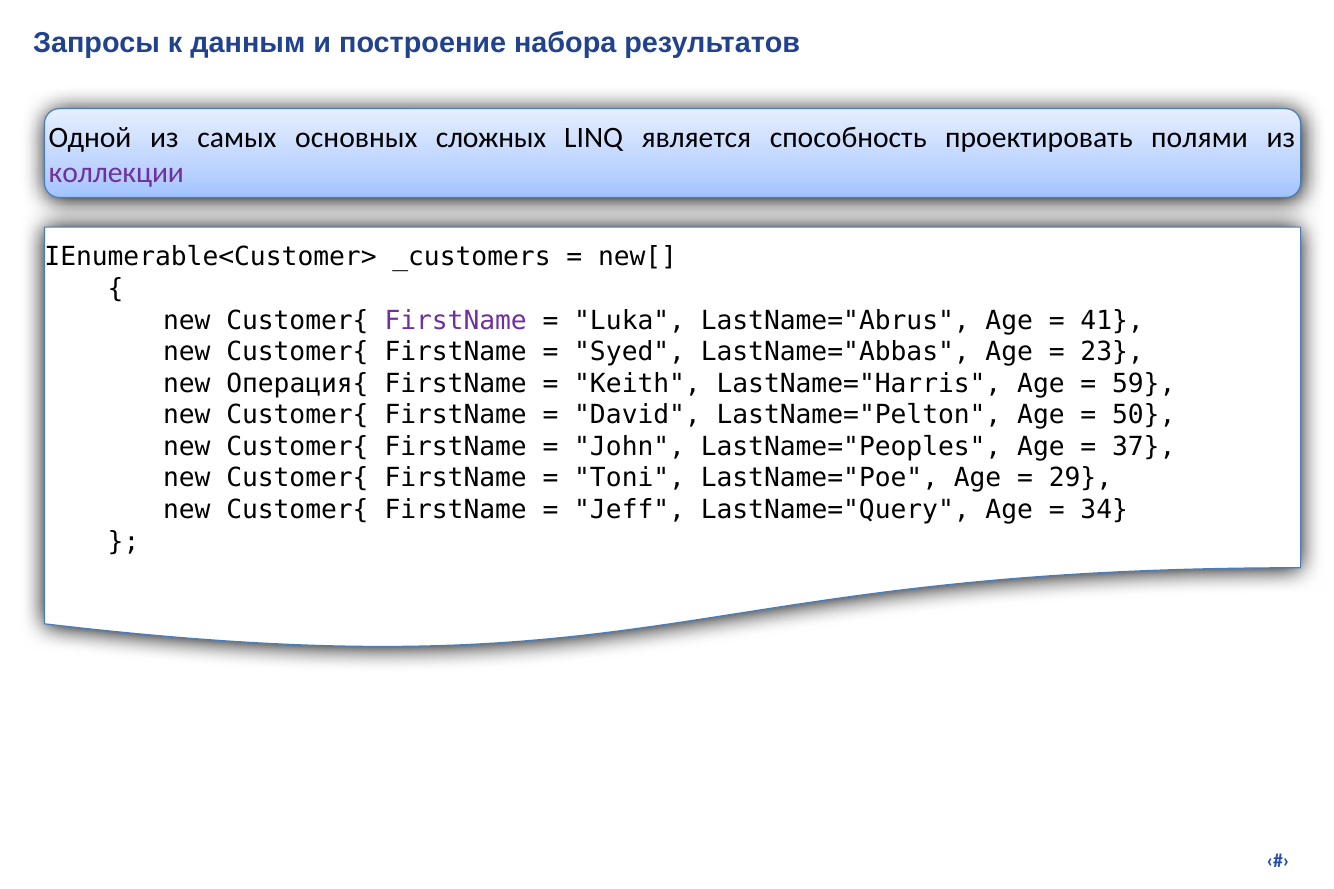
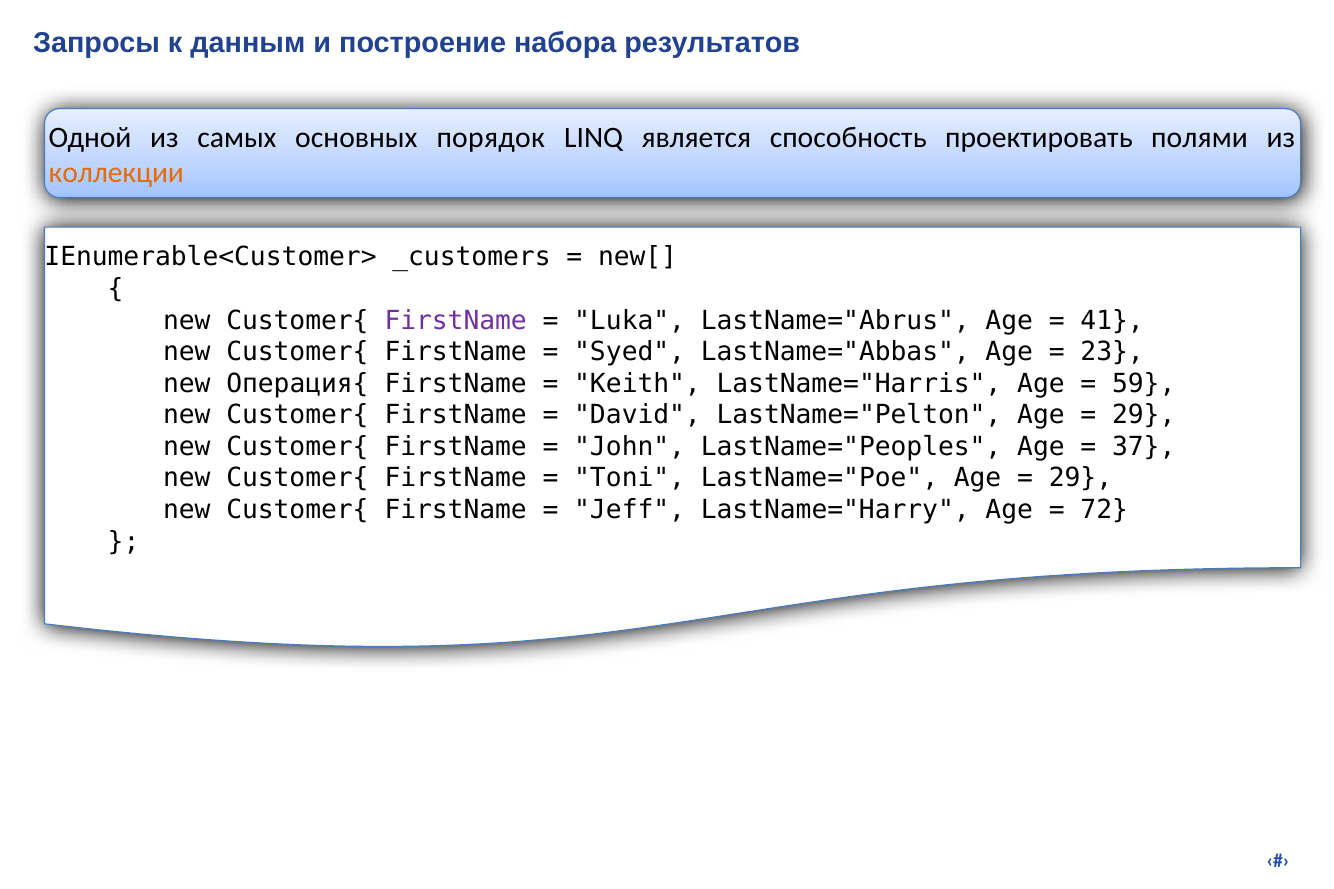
сложных: сложных -> порядок (491, 137)
коллекции colour: purple -> orange (116, 173)
50: 50 -> 29 (1144, 415)
LastName="Query: LastName="Query -> LastName="Harry (835, 510)
34: 34 -> 72 (1104, 510)
